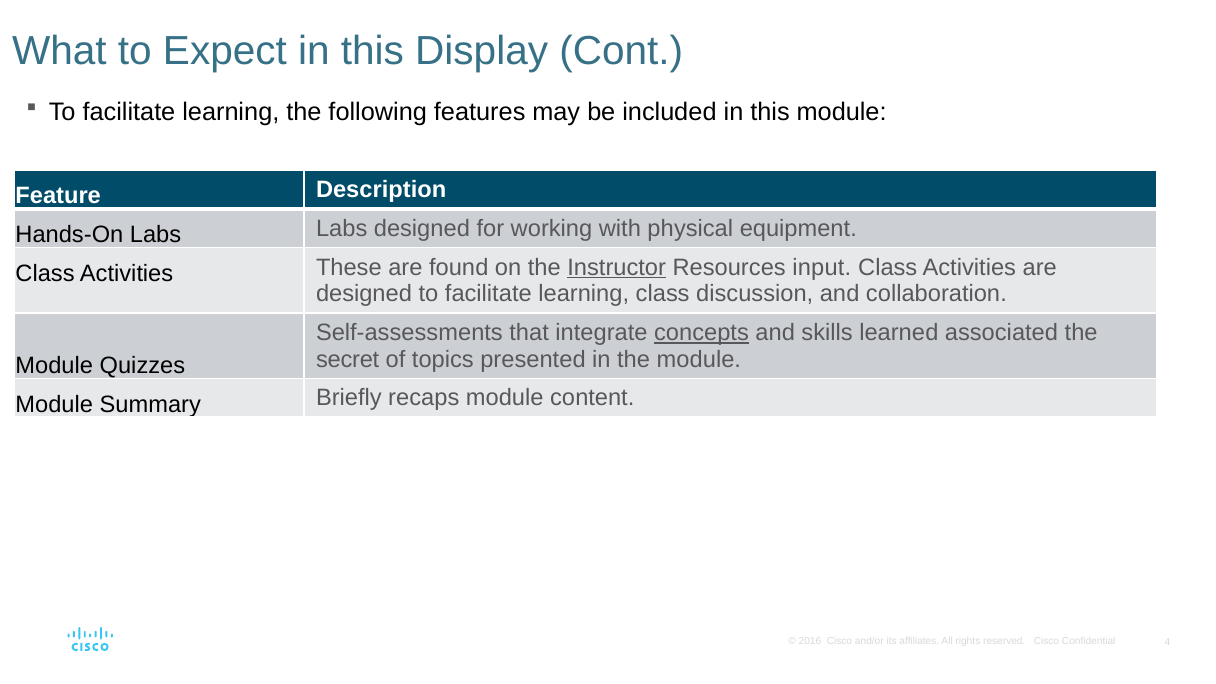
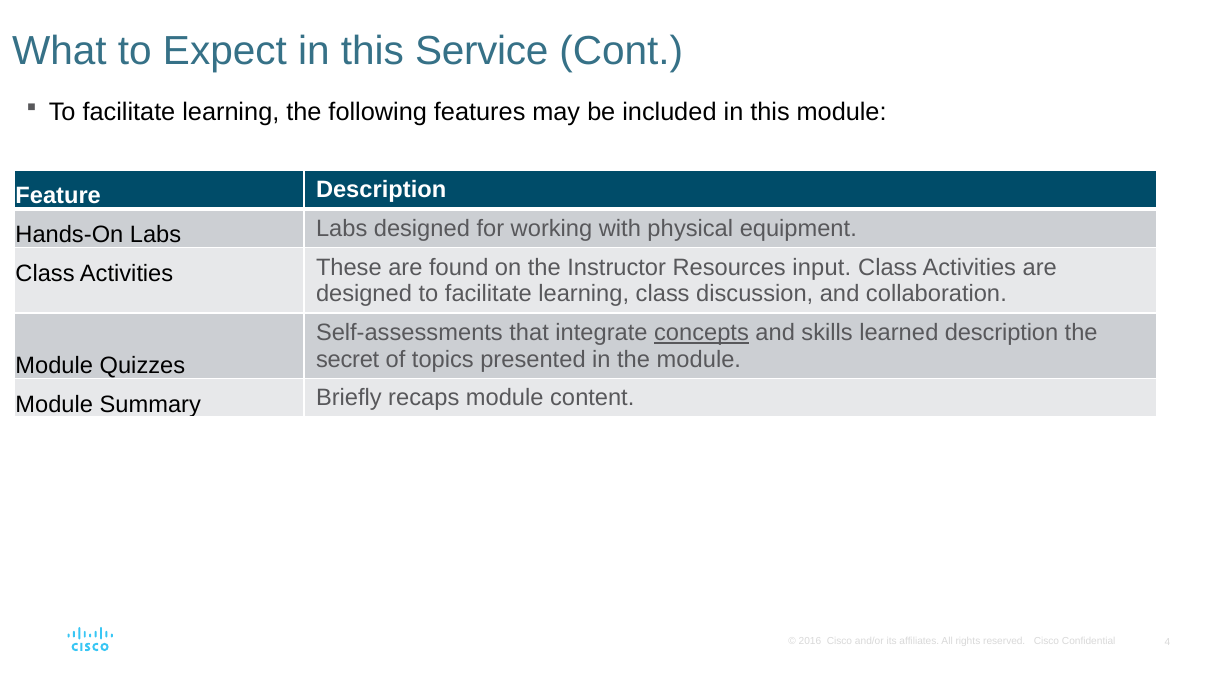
Display: Display -> Service (482, 51)
Instructor underline: present -> none (617, 267)
learned associated: associated -> description (1002, 333)
